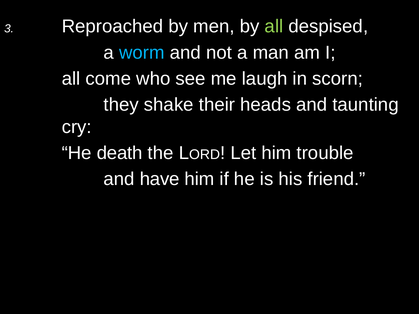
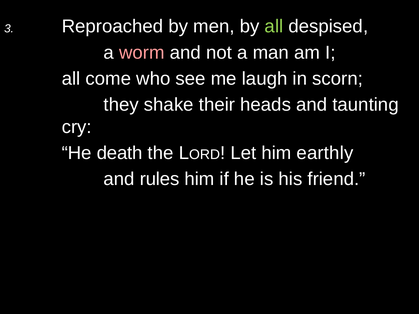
worm colour: light blue -> pink (142, 53)
trouble: trouble -> earthly (325, 153)
have: have -> rules (160, 179)
